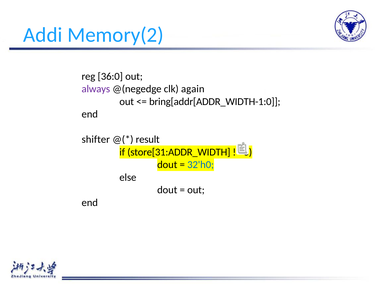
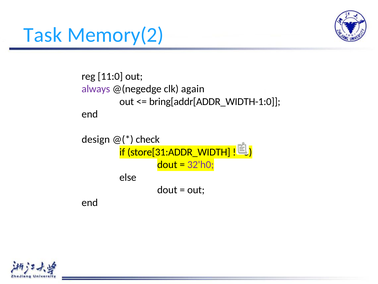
Addi: Addi -> Task (43, 35)
36:0: 36:0 -> 11:0 (110, 76)
shifter: shifter -> design (96, 139)
result: result -> check (148, 139)
32'h0 colour: blue -> purple (201, 164)
